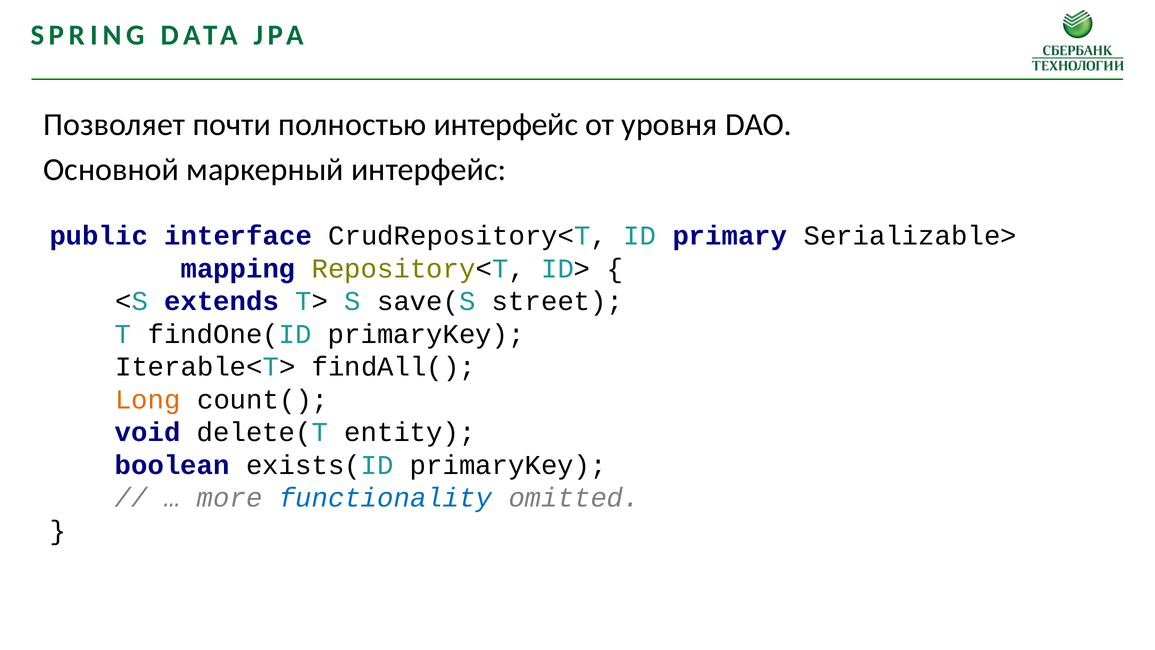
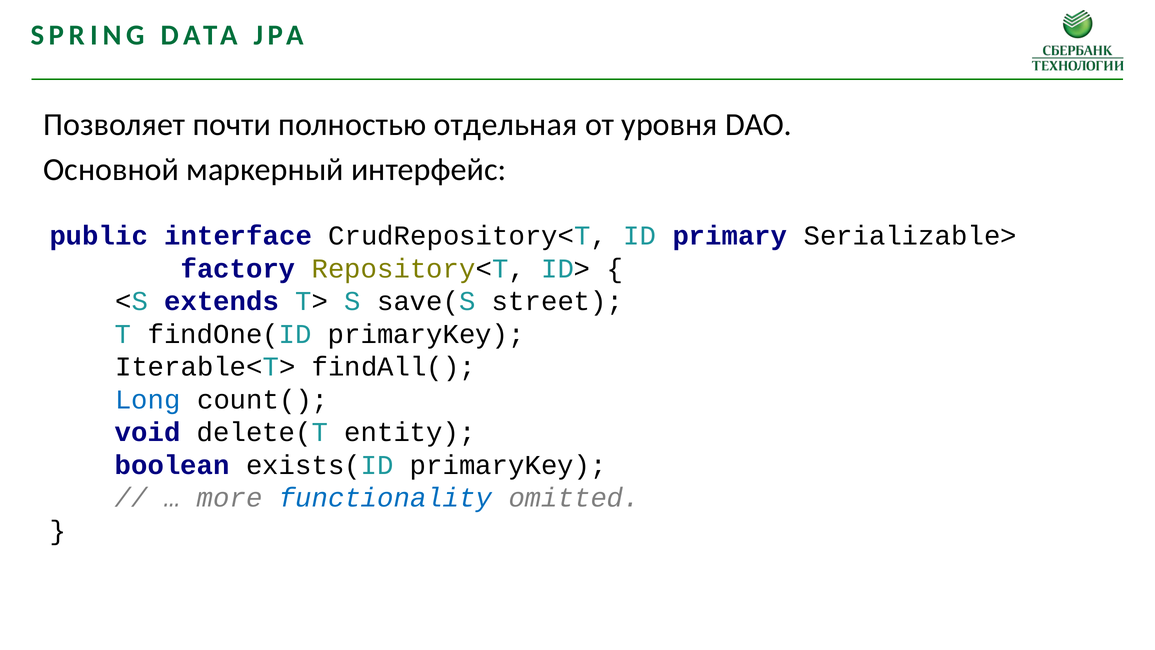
полностью интерфейс: интерфейс -> отдельная (506, 125)
mapping: mapping -> factory (238, 268)
Long colour: orange -> blue (148, 399)
